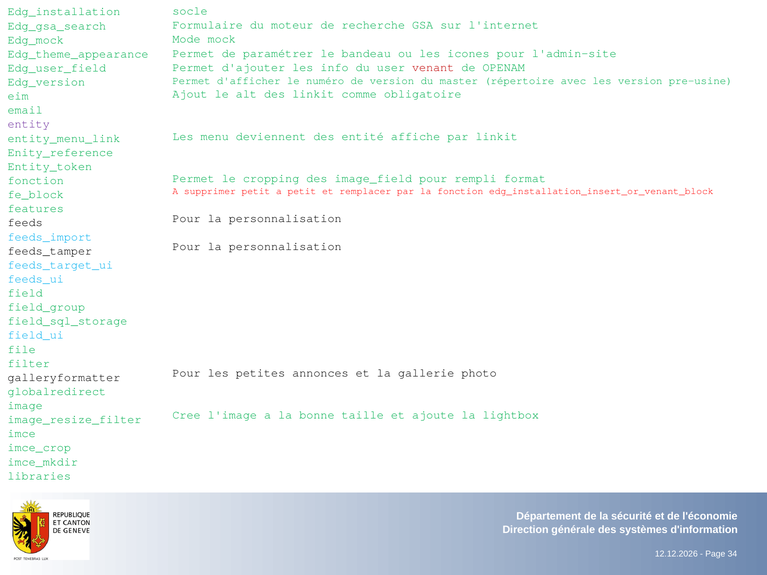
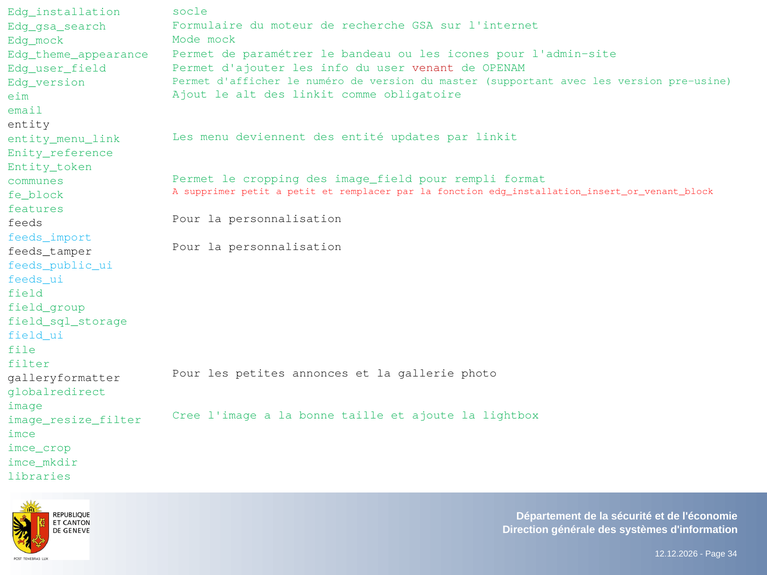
répertoire: répertoire -> supportant (519, 81)
entity colour: purple -> black (29, 124)
affiche: affiche -> updates (416, 136)
fonction: fonction -> communes (36, 180)
feeds_target_ui: feeds_target_ui -> feeds_public_ui (60, 265)
